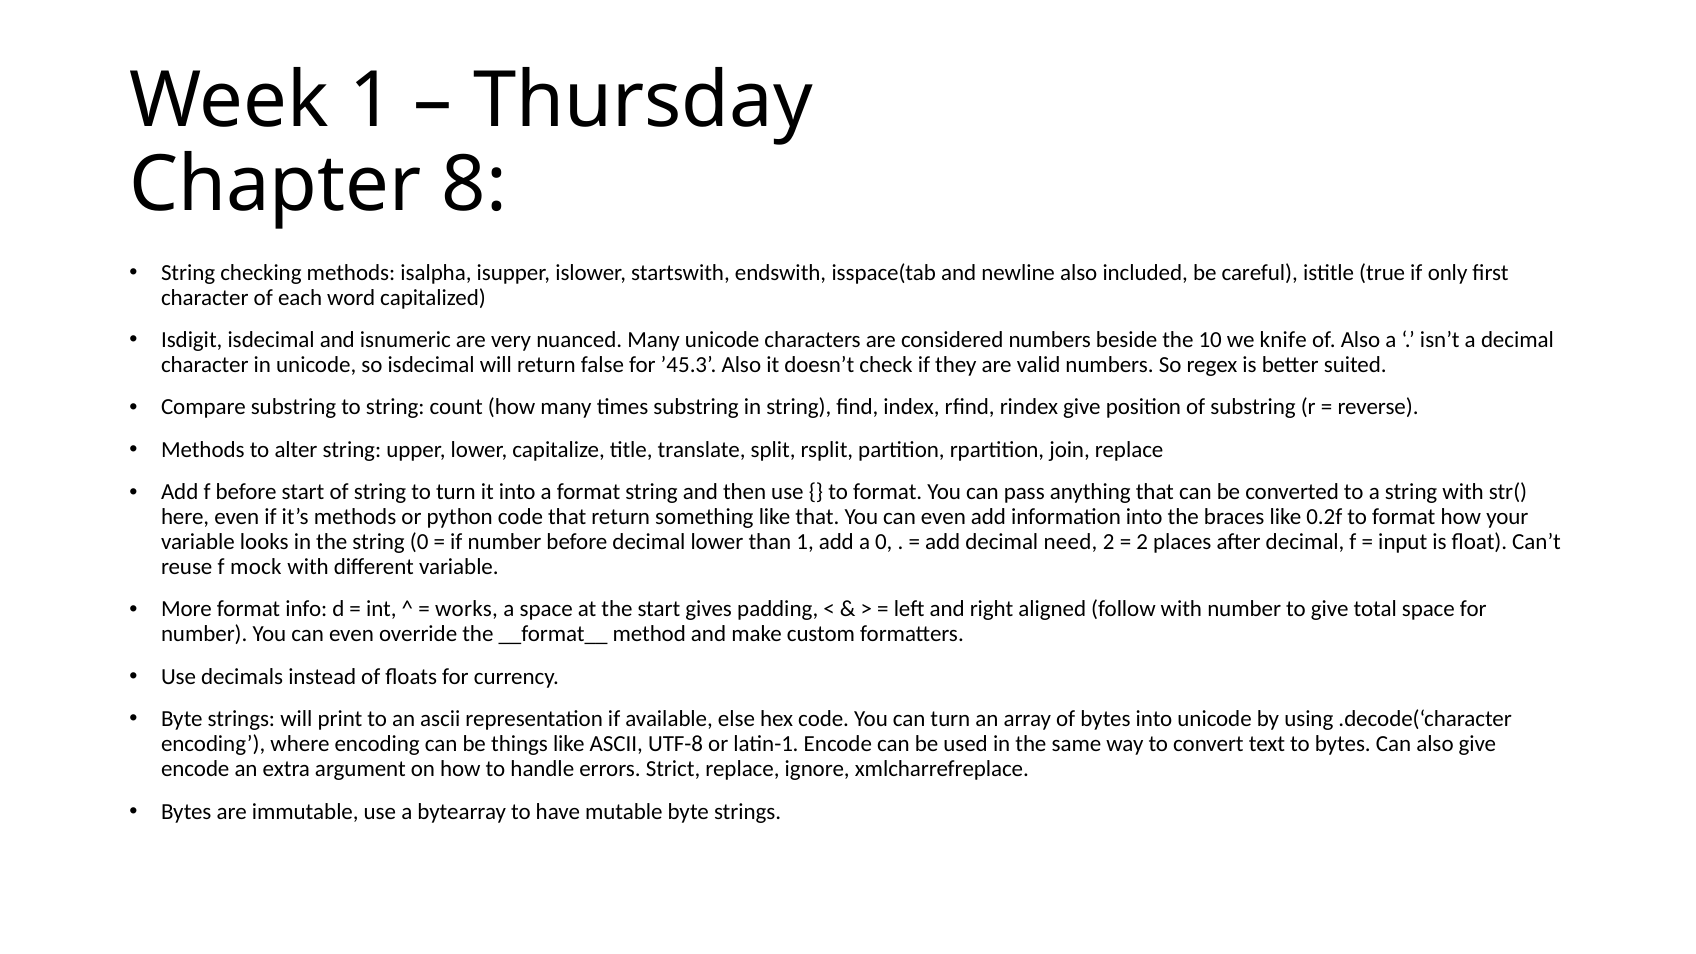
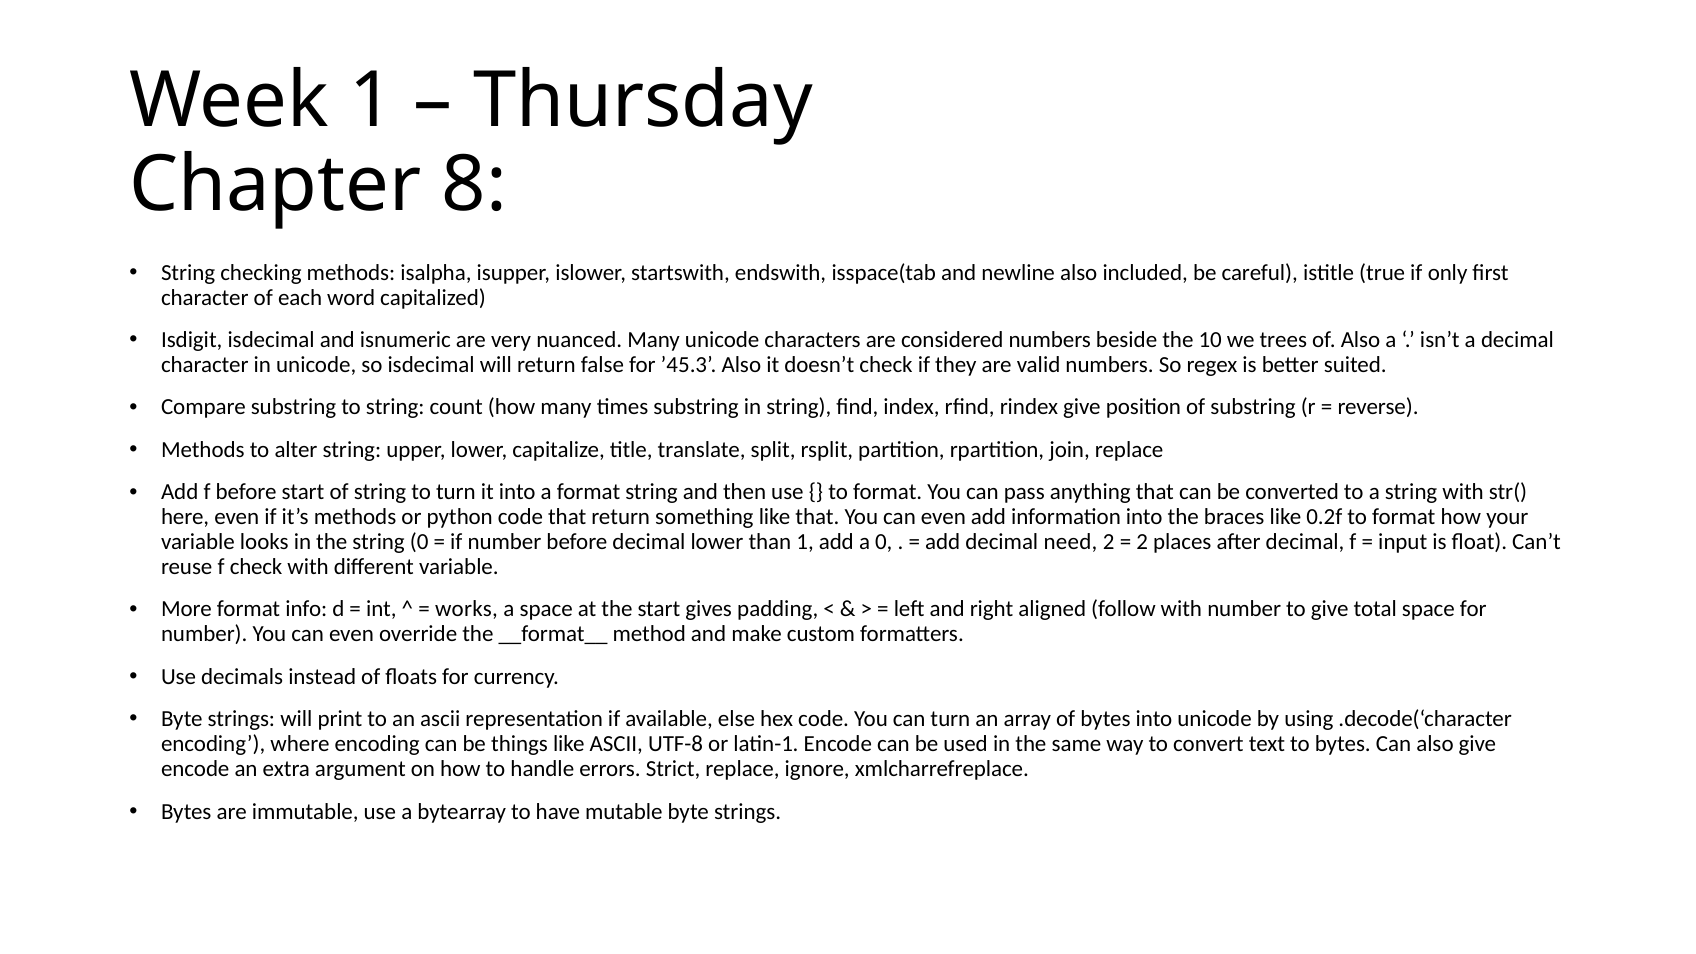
knife: knife -> trees (1283, 340)
f mock: mock -> check (256, 567)
